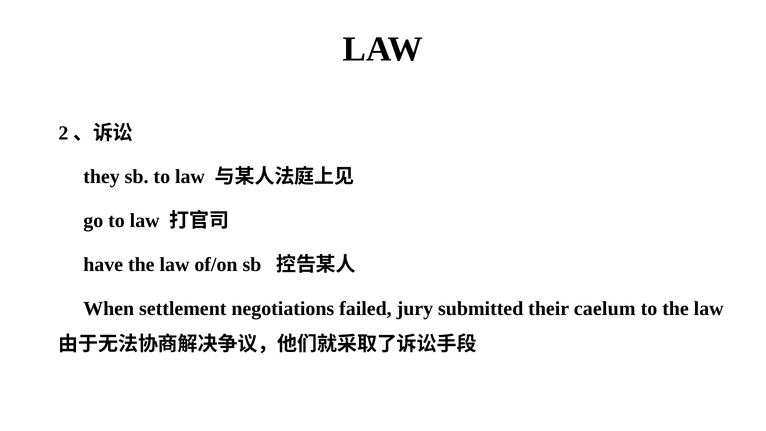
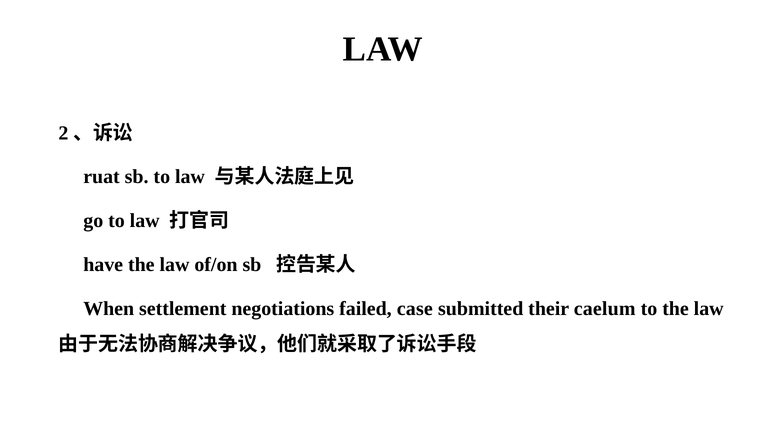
they: they -> ruat (102, 177)
jury: jury -> case (415, 308)
